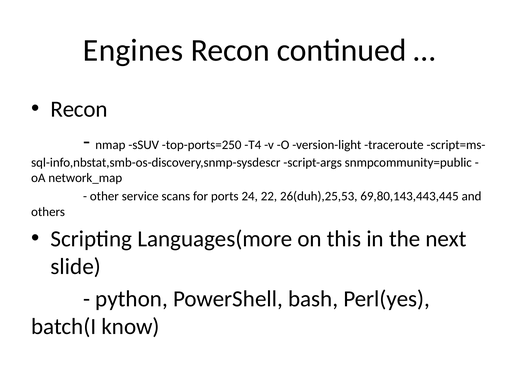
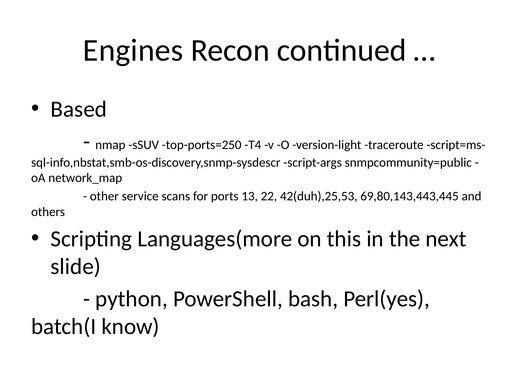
Recon: Recon -> Based (79, 109)
24: 24 -> 13 (250, 196)
26(duh),25,53: 26(duh),25,53 -> 42(duh),25,53 (319, 196)
